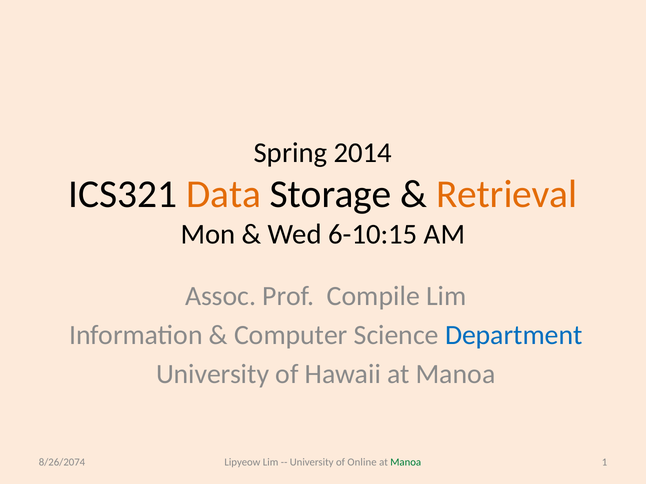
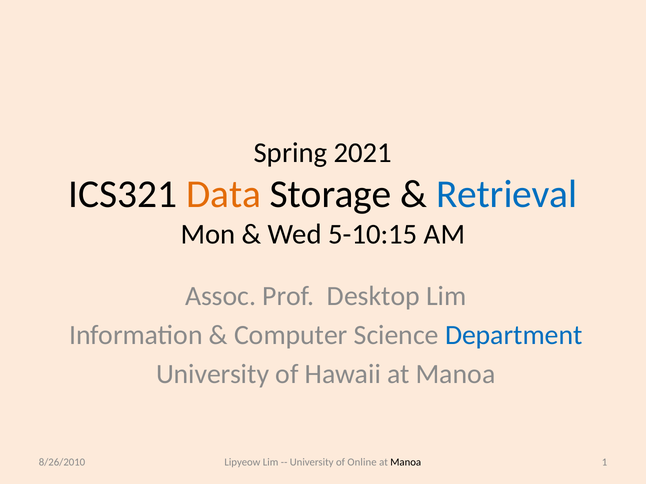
2014: 2014 -> 2021 (363, 153)
Retrieval colour: orange -> blue (507, 195)
6-10:15: 6-10:15 -> 5-10:15 (373, 235)
Compile: Compile -> Desktop (373, 296)
8/26/2074: 8/26/2074 -> 8/26/2010 (62, 463)
Manoa colour: green -> black (406, 463)
